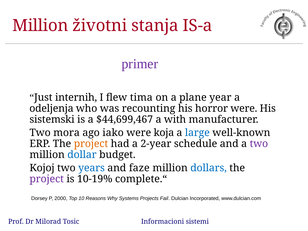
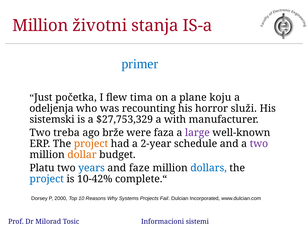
primer colour: purple -> blue (140, 64)
internih: internih -> početka (76, 97)
year: year -> koju (220, 97)
horror were: were -> služi (244, 108)
$44,699,467: $44,699,467 -> $27,753,329 (125, 120)
mora: mora -> treba (66, 133)
iako: iako -> brže (113, 133)
koja: koja -> faza (164, 133)
large colour: blue -> purple (197, 133)
dollar colour: blue -> orange (82, 155)
Kojoj: Kojoj -> Platu (42, 168)
project colour: purple -> blue (47, 179)
10-19%: 10-19% -> 10-42% (95, 179)
